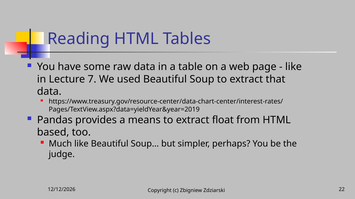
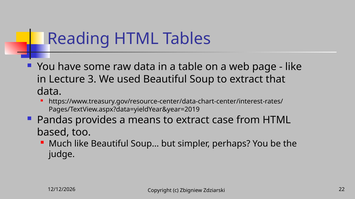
7: 7 -> 3 (92, 79)
float: float -> case (223, 120)
